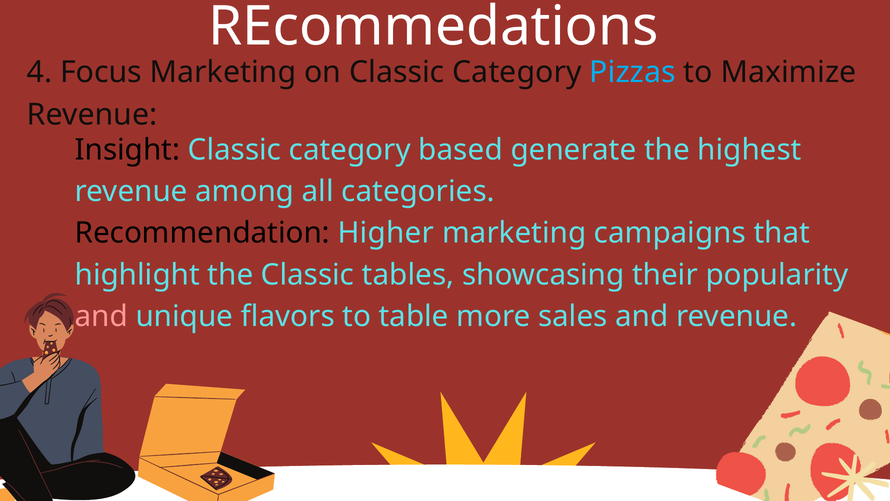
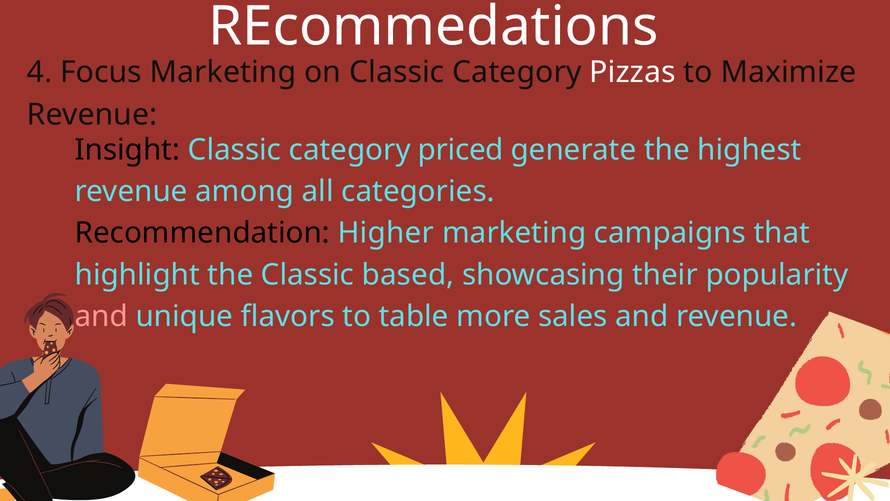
Pizzas colour: light blue -> white (632, 72)
based: based -> priced (461, 150)
tables: tables -> based (408, 275)
